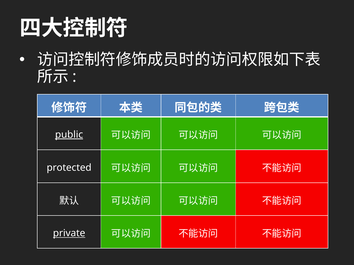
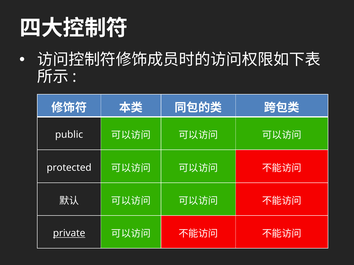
public underline: present -> none (69, 135)
